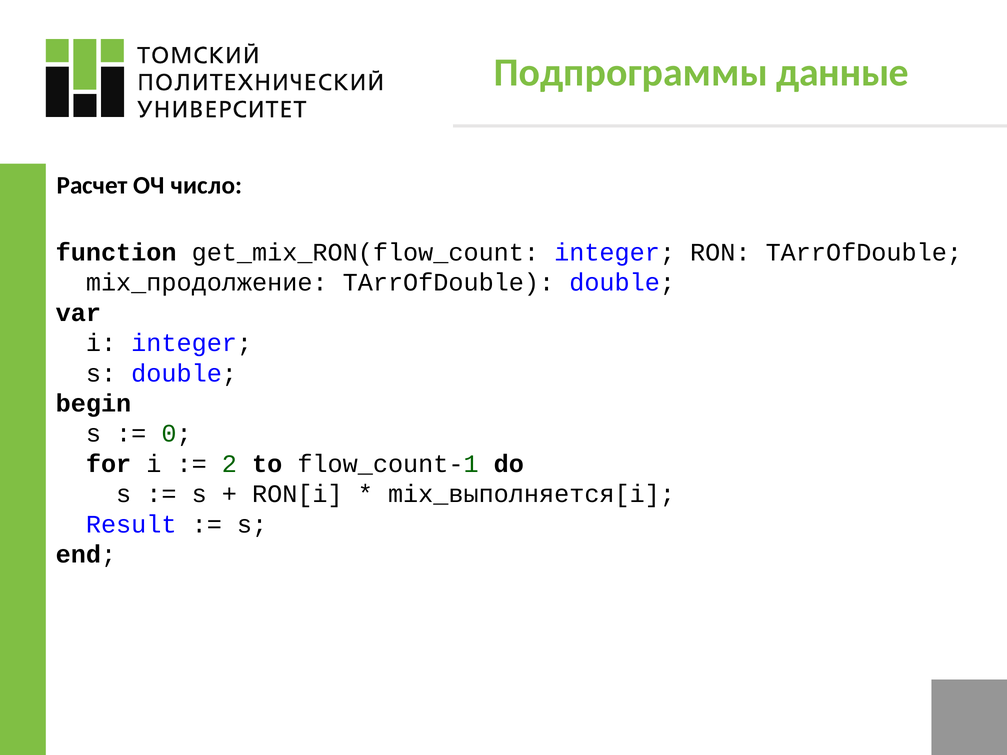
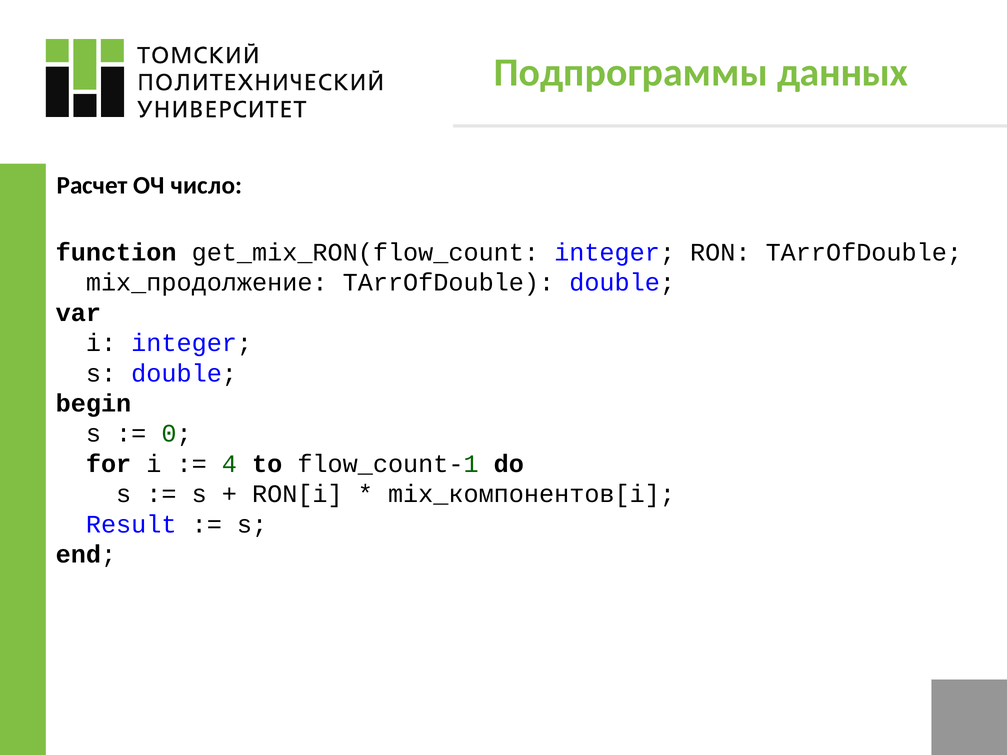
данные: данные -> данных (843, 73)
2: 2 -> 4 (229, 464)
mix_выполняется[i: mix_выполняется[i -> mix_компонентов[i (532, 494)
